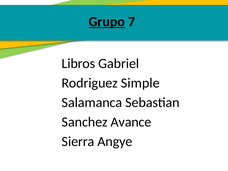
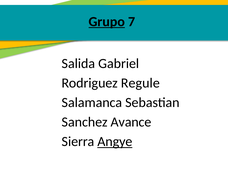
Libros: Libros -> Salida (78, 64)
Simple: Simple -> Regule (140, 83)
Angye underline: none -> present (115, 142)
